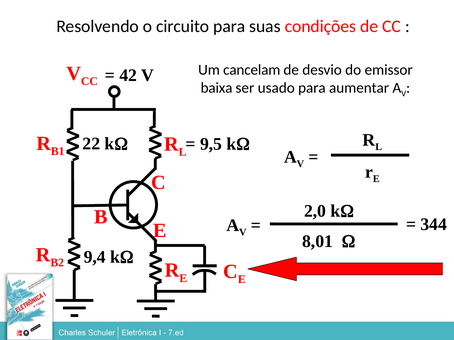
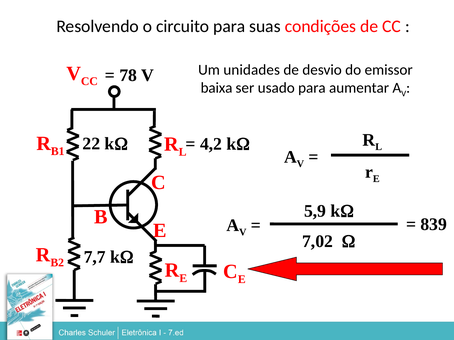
cancelam: cancelam -> unidades (252, 70)
42: 42 -> 78 (128, 75)
9,5: 9,5 -> 4,2 (211, 144)
2,0: 2,0 -> 5,9 (315, 211)
344: 344 -> 839 (434, 225)
8,01: 8,01 -> 7,02 (318, 242)
9,4: 9,4 -> 7,7 (95, 257)
